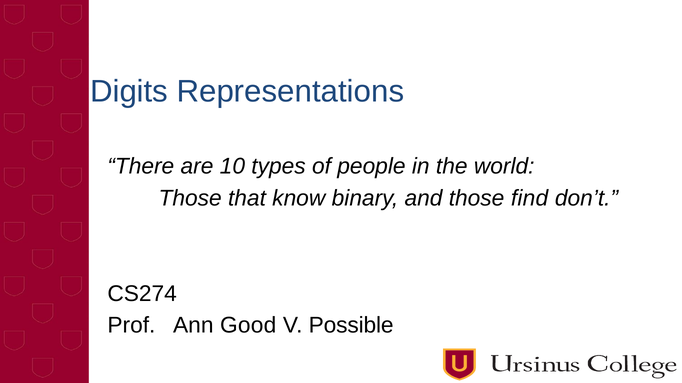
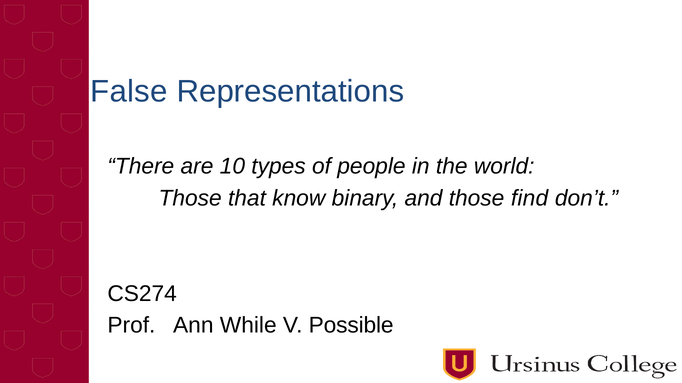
Digits: Digits -> False (129, 92)
Good: Good -> While (248, 326)
